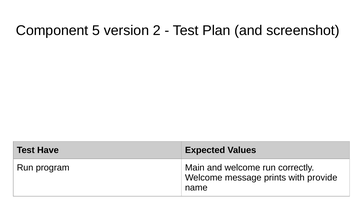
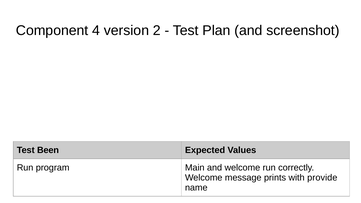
5: 5 -> 4 (96, 31)
Have: Have -> Been (48, 150)
